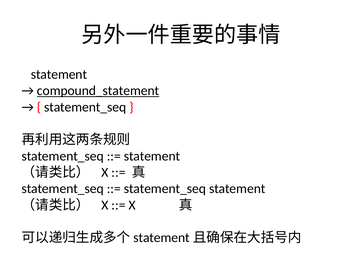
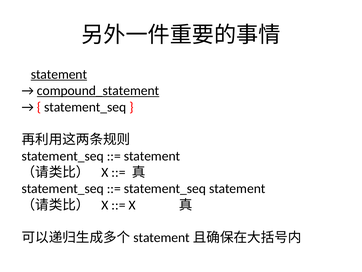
statement underline: none -> present (59, 74)
